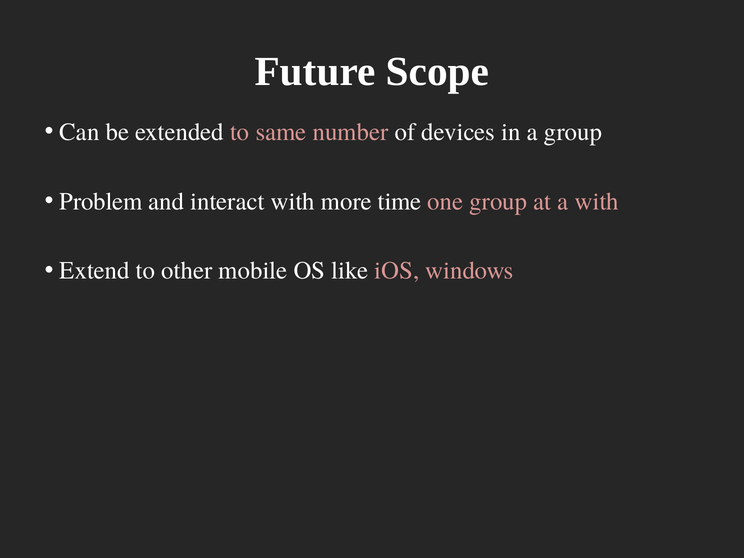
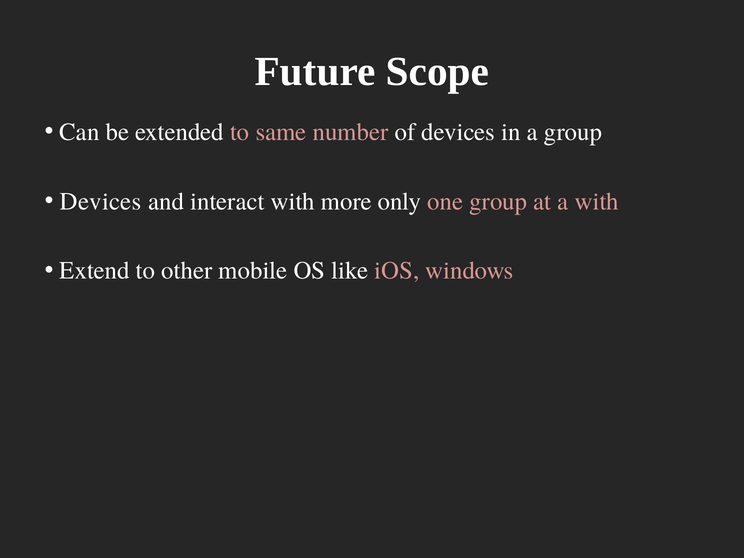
Problem: Problem -> Devices (101, 201)
time: time -> only (400, 201)
